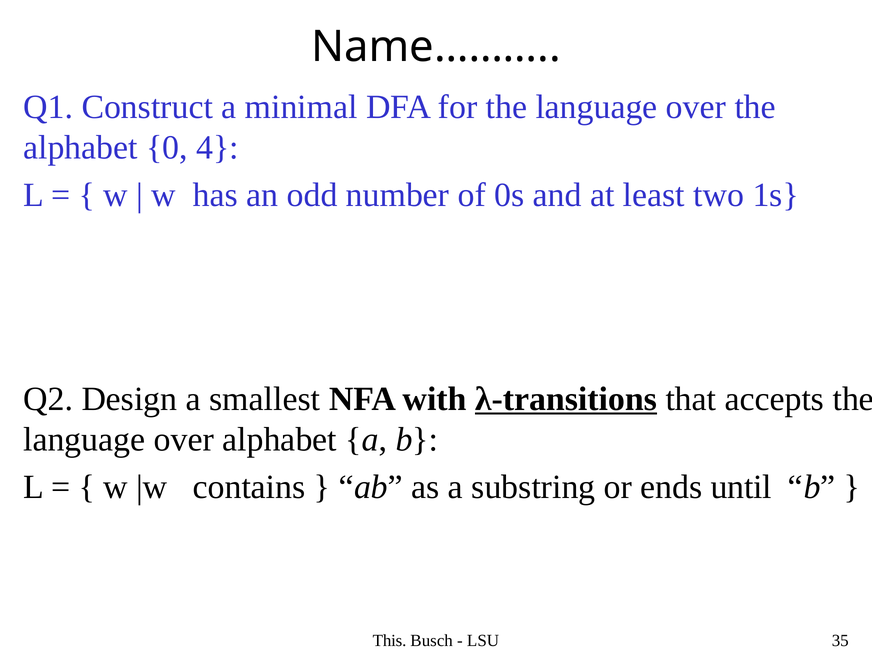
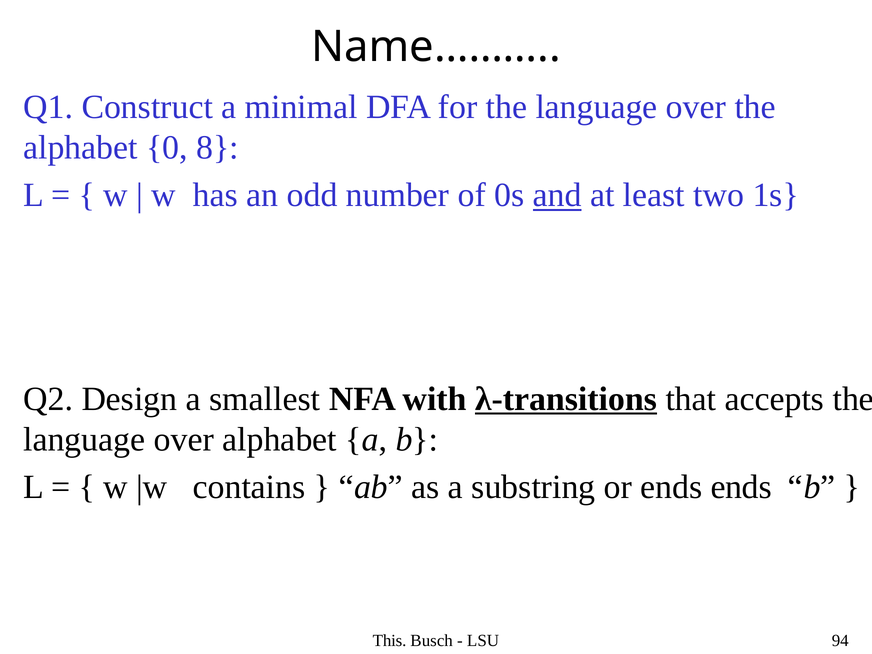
4: 4 -> 8 (217, 148)
and underline: none -> present (557, 195)
ends until: until -> ends (741, 487)
35: 35 -> 94 (840, 641)
